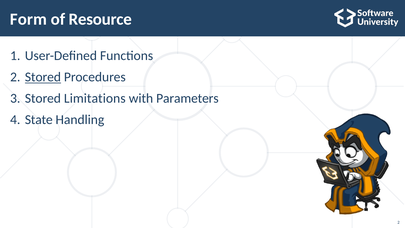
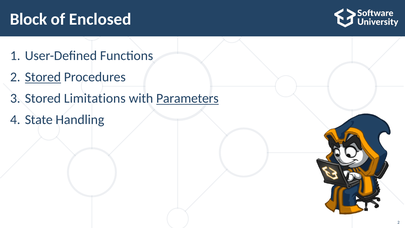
Form: Form -> Block (28, 19)
Resource: Resource -> Enclosed (100, 19)
Parameters underline: none -> present (187, 98)
